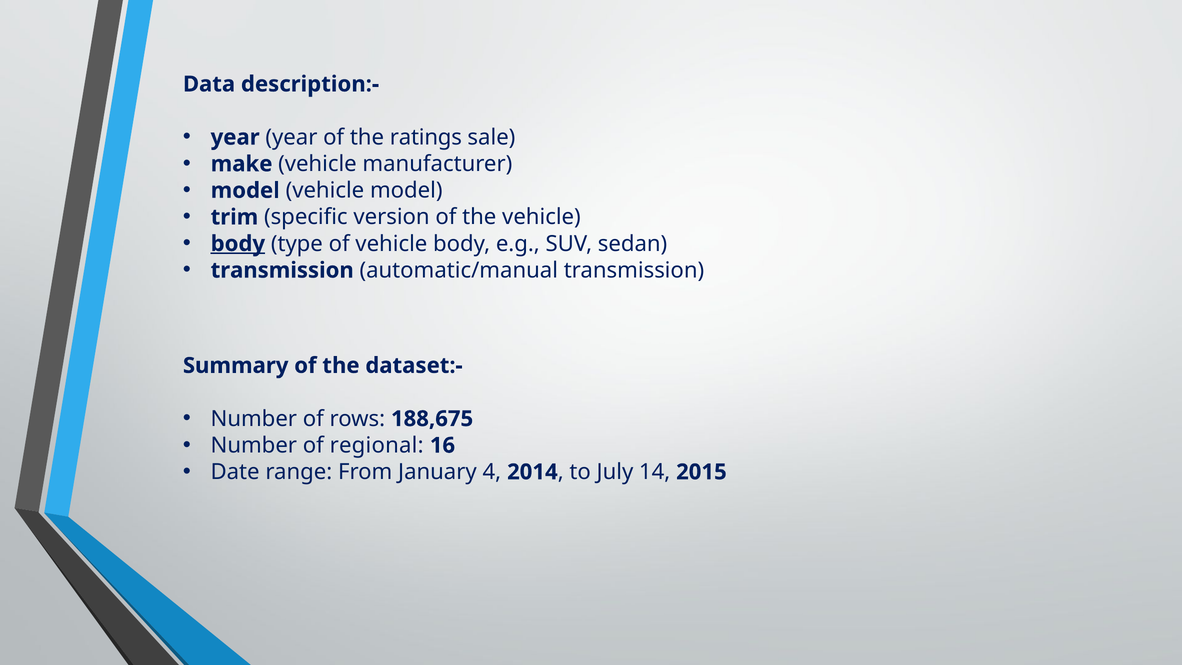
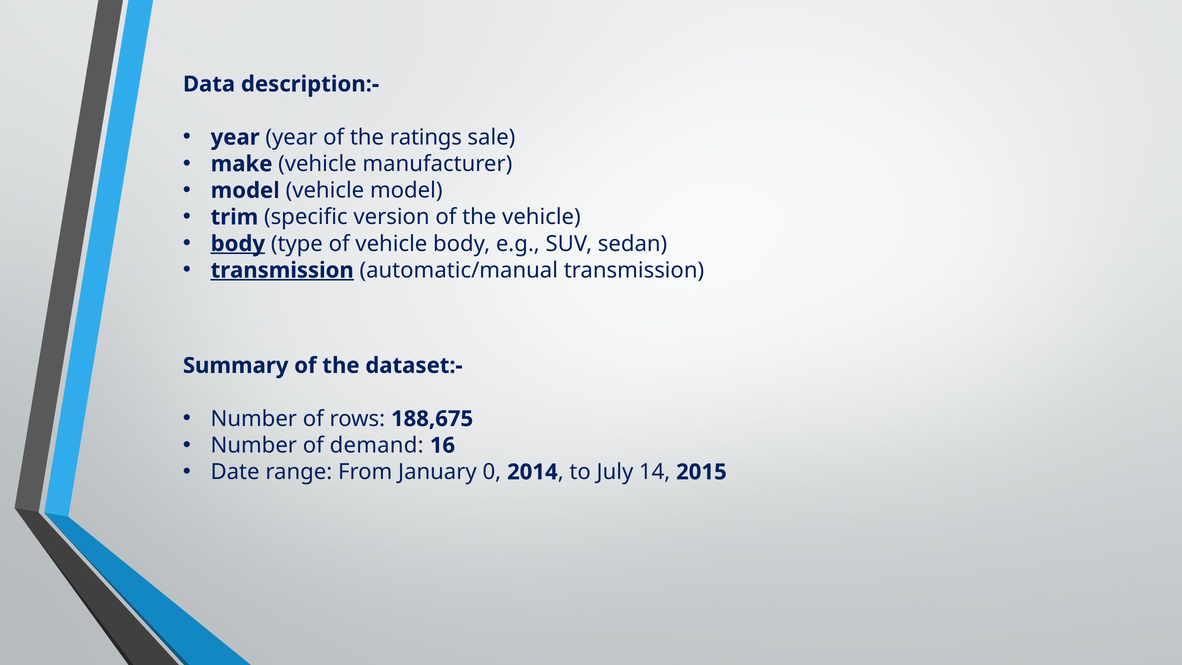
transmission underline: none -> present (282, 270)
regional: regional -> demand (377, 445)
4: 4 -> 0 (492, 472)
